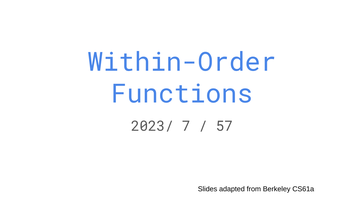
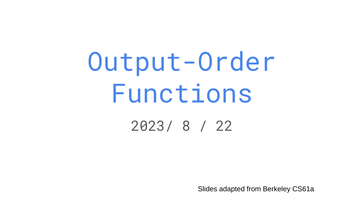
Within-Order: Within-Order -> Output-Order (182, 62)
7: 7 -> 8 (186, 126)
57: 57 -> 22 (224, 126)
